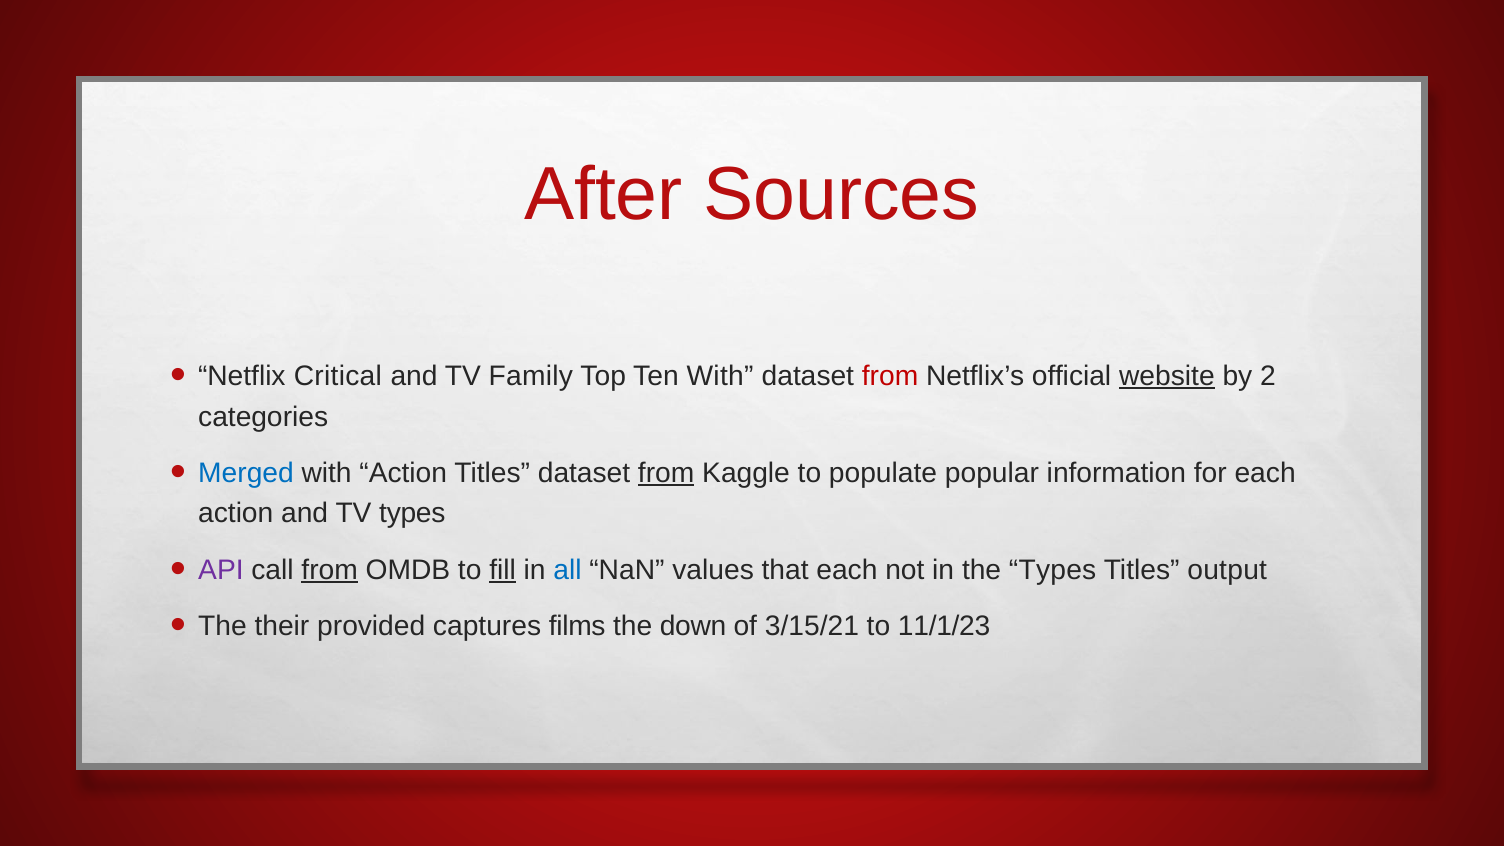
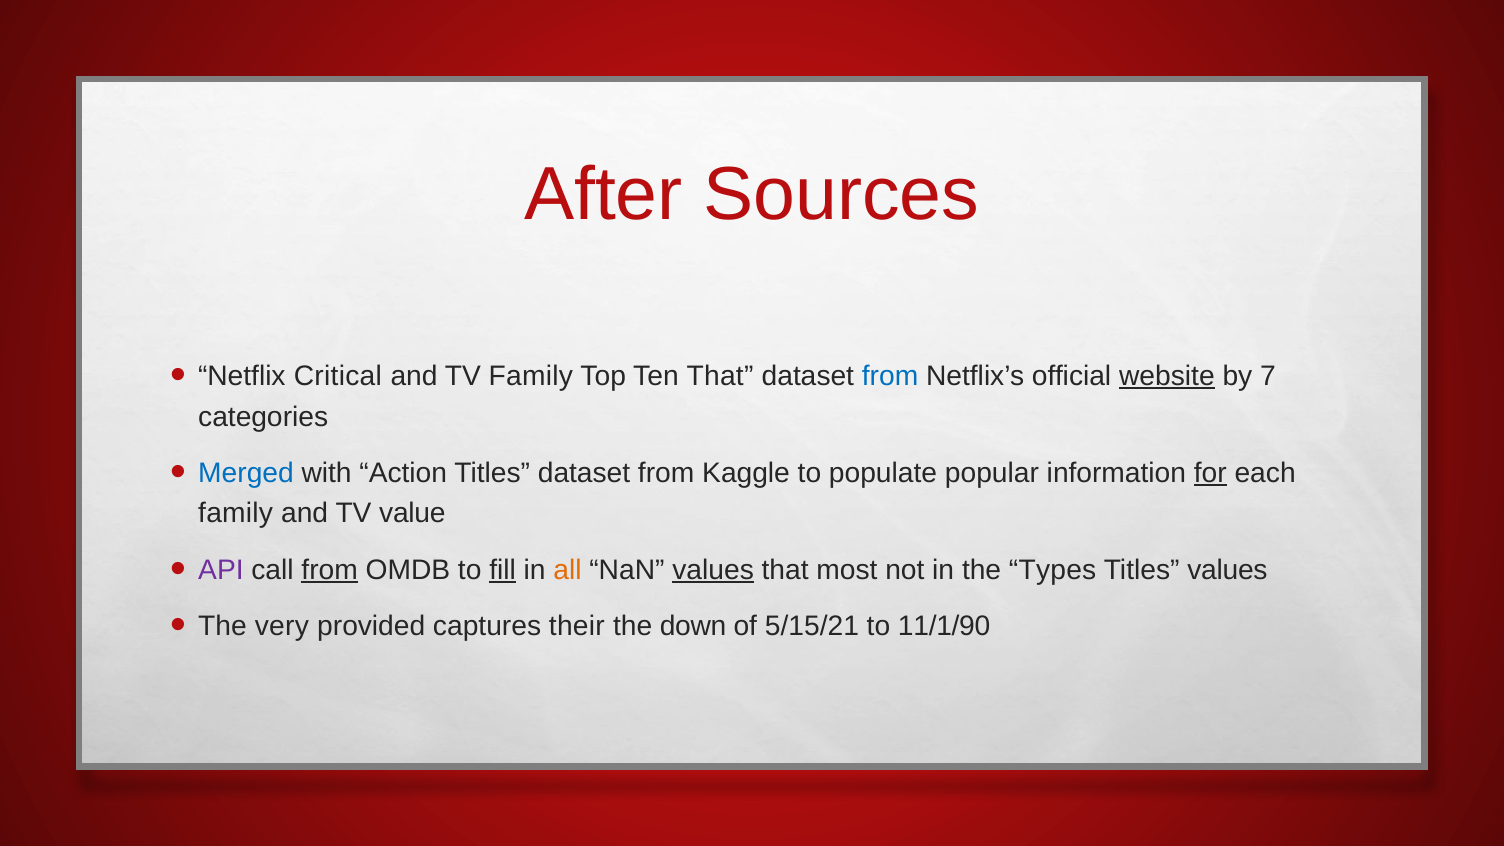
Ten With: With -> That (720, 376)
from colour: red -> blue (890, 376)
2: 2 -> 7 (1268, 376)
from underline: present -> none (666, 473)
for underline: none -> present (1210, 473)
action: action -> family (236, 514)
TV types: types -> value (412, 514)
all colour: blue -> orange (568, 570)
values underline: none -> present (713, 570)
that each: each -> most (847, 570)
Titles output: output -> values (1227, 570)
their: their -> very (282, 626)
films: films -> their (577, 626)
3/15/21: 3/15/21 -> 5/15/21 (812, 626)
11/1/23: 11/1/23 -> 11/1/90 (944, 626)
